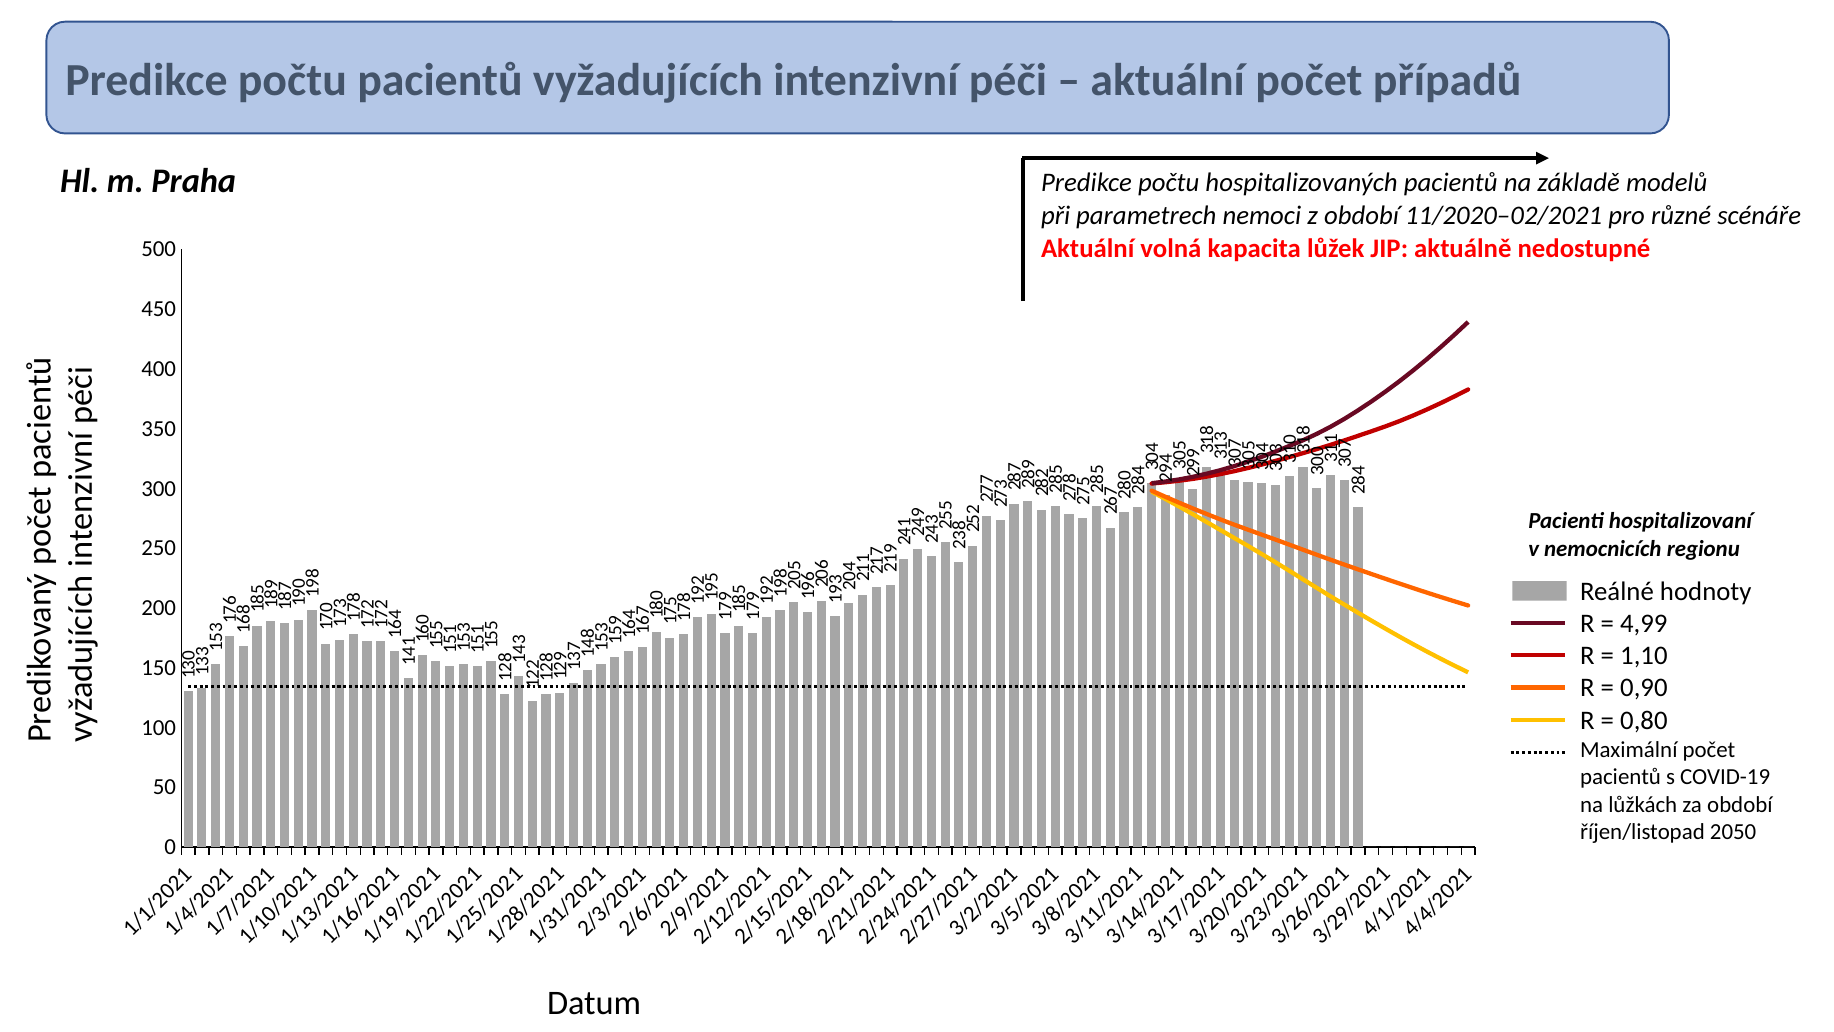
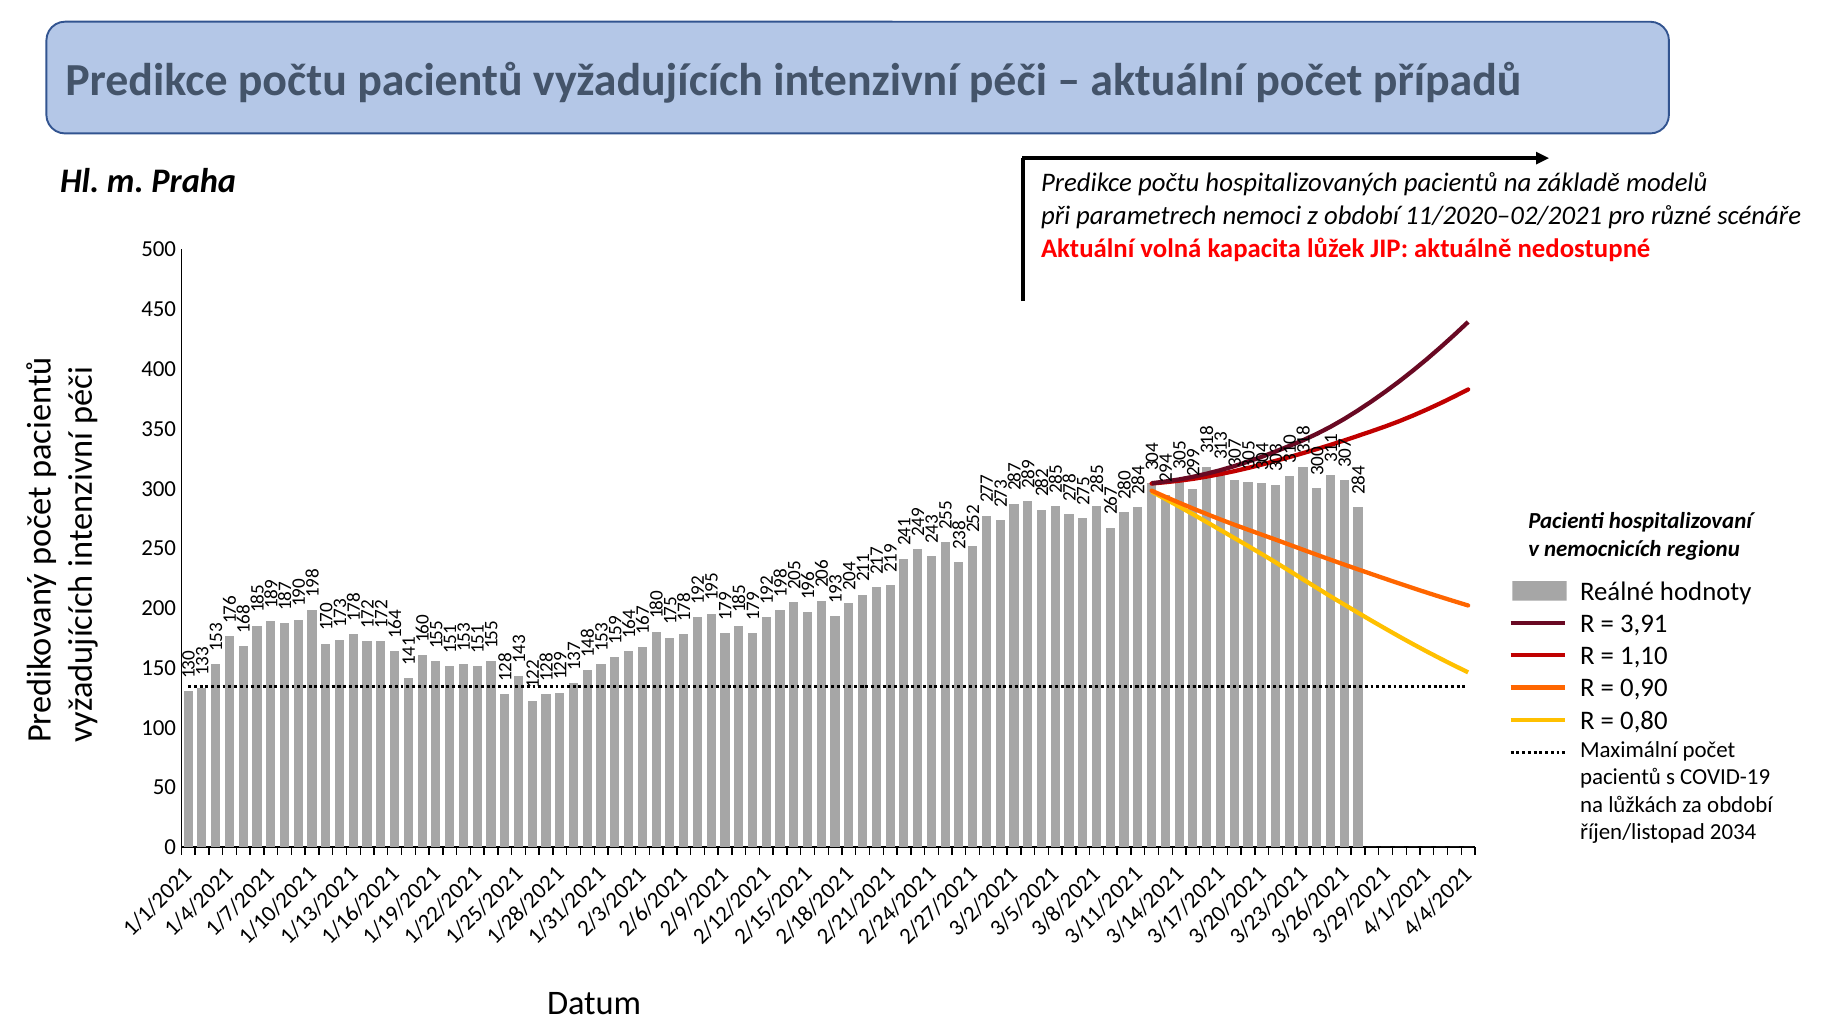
4,99: 4,99 -> 3,91 (1644, 624)
2050: 2050 -> 2034 (1733, 832)
